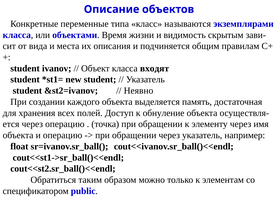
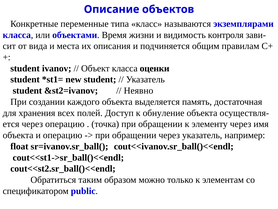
скрытым: скрытым -> контроля (226, 35)
входят: входят -> оценки (155, 68)
